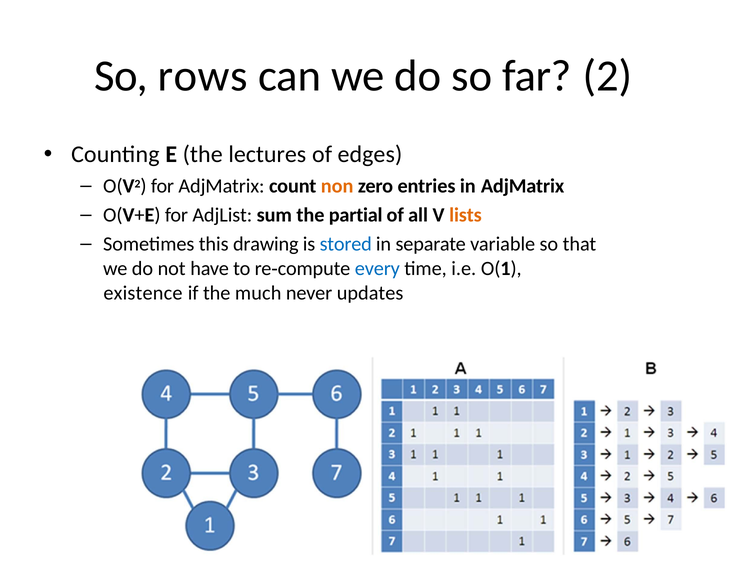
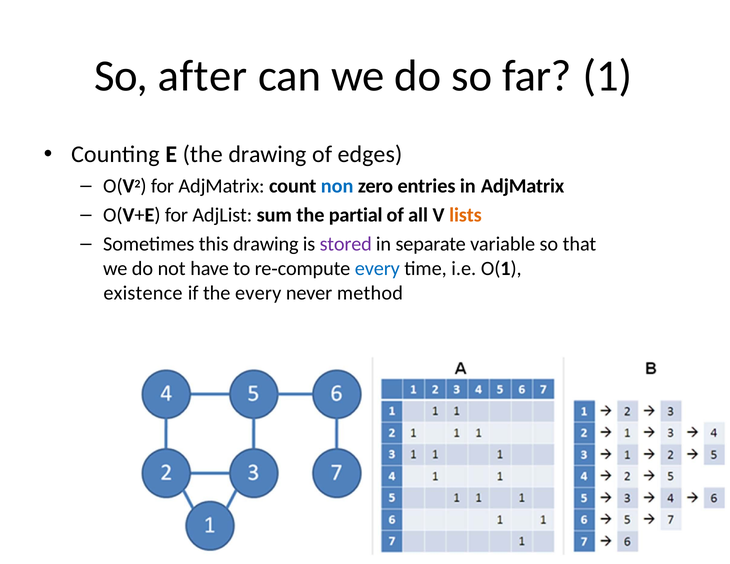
rows: rows -> after (203, 76)
2: 2 -> 1 (607, 76)
the lectures: lectures -> drawing (267, 155)
non colour: orange -> blue (337, 186)
stored colour: blue -> purple (346, 244)
the much: much -> every (258, 293)
updates: updates -> method (370, 293)
